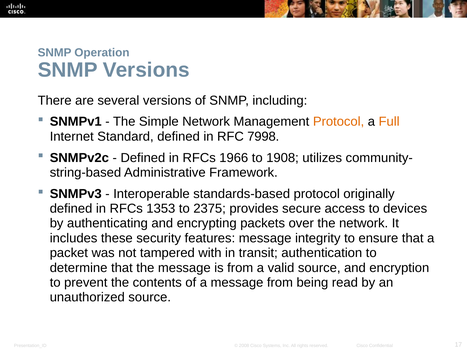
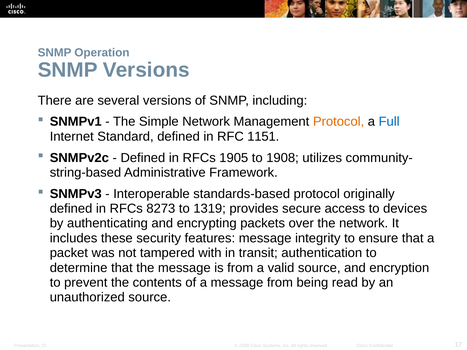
Full colour: orange -> blue (389, 122)
7998: 7998 -> 1151 (263, 137)
1966: 1966 -> 1905 (234, 158)
1353: 1353 -> 8273 (161, 209)
2375: 2375 -> 1319 (210, 209)
